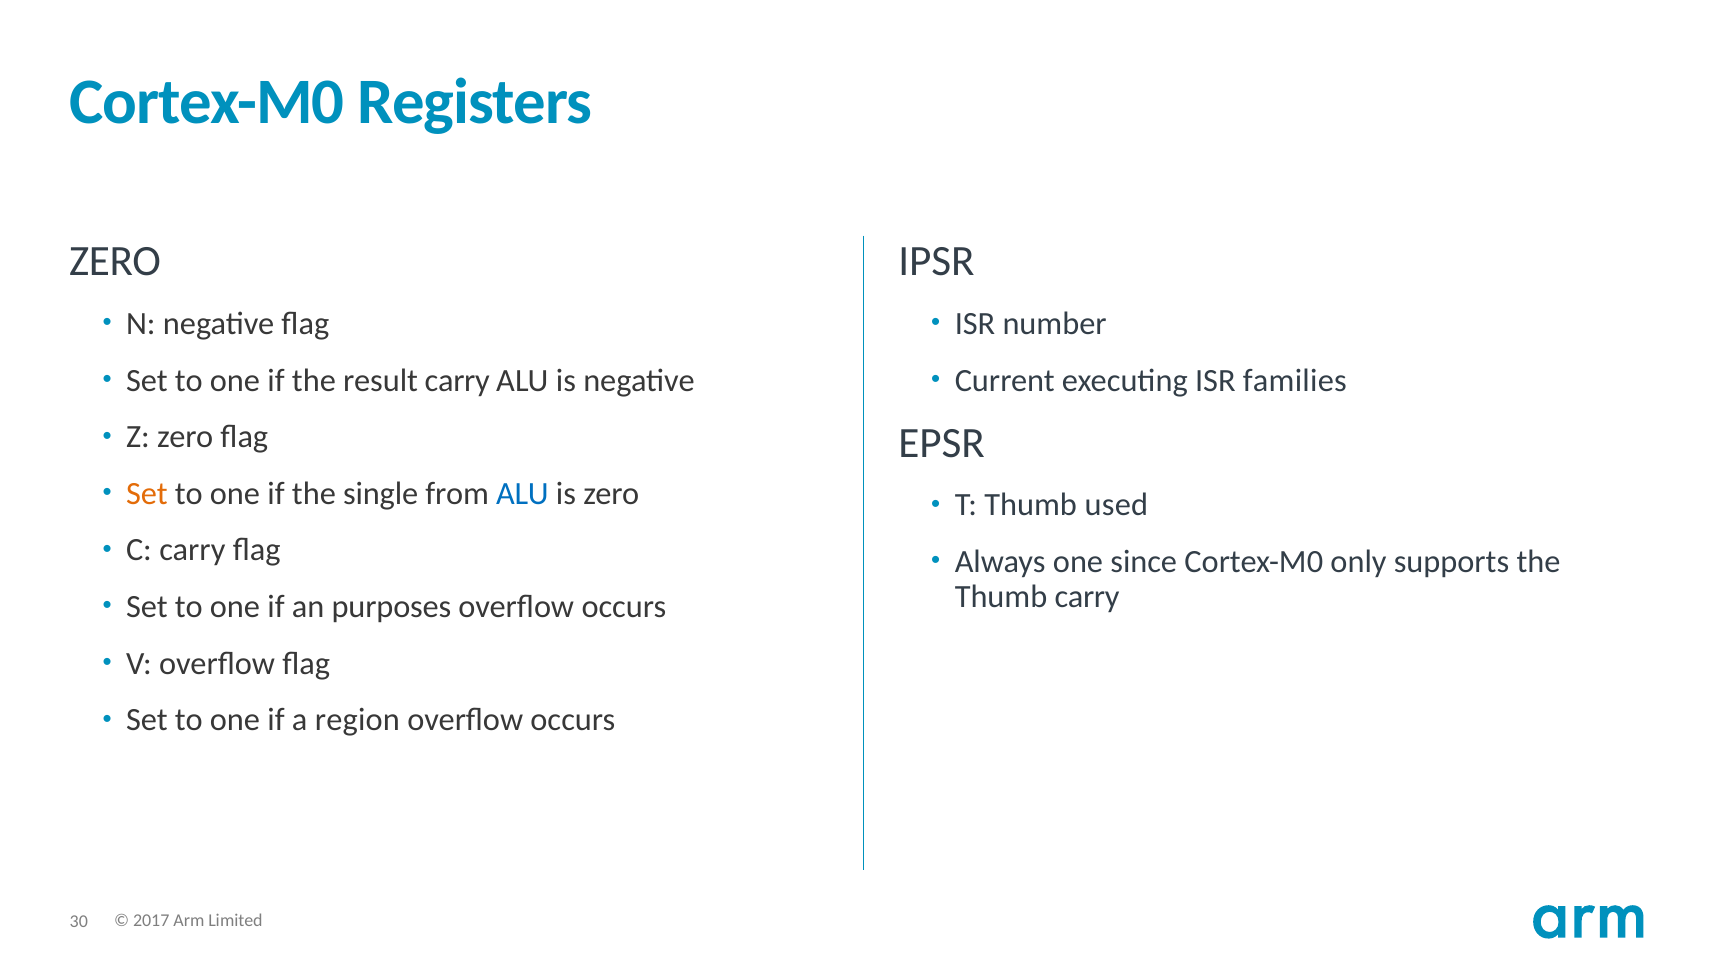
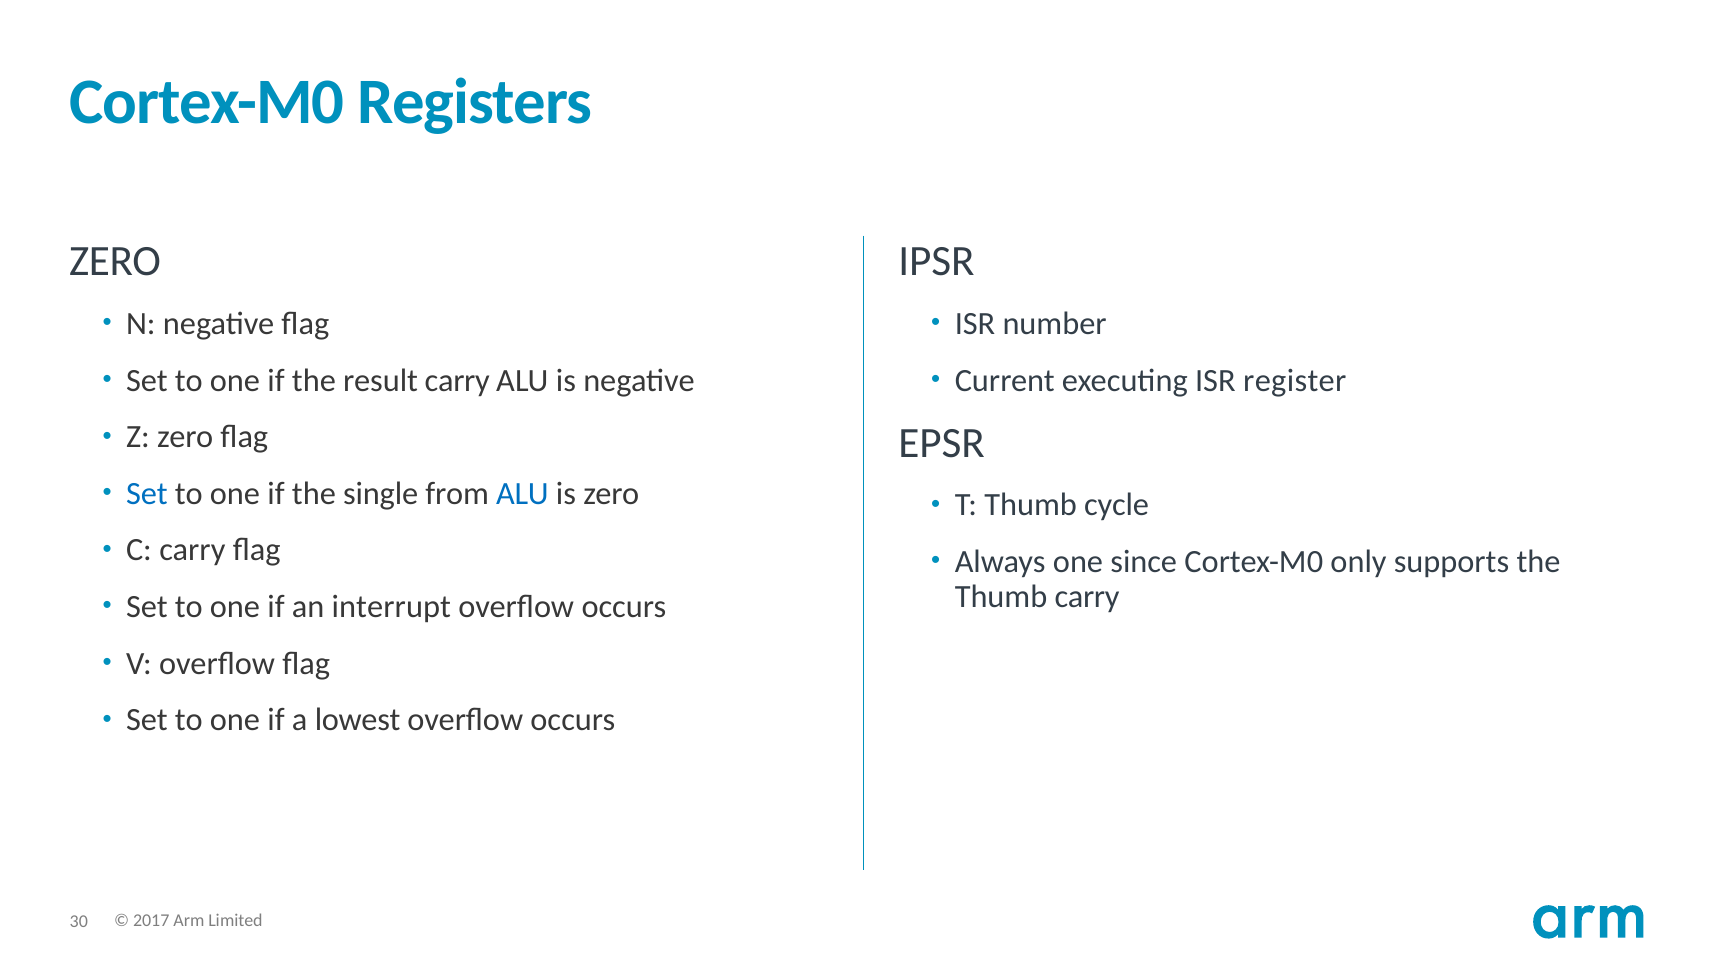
families: families -> register (1295, 380)
Set colour: orange -> blue (147, 493)
used: used -> cycle (1117, 505)
purposes: purposes -> interrupt (391, 606)
region: region -> lowest (358, 719)
